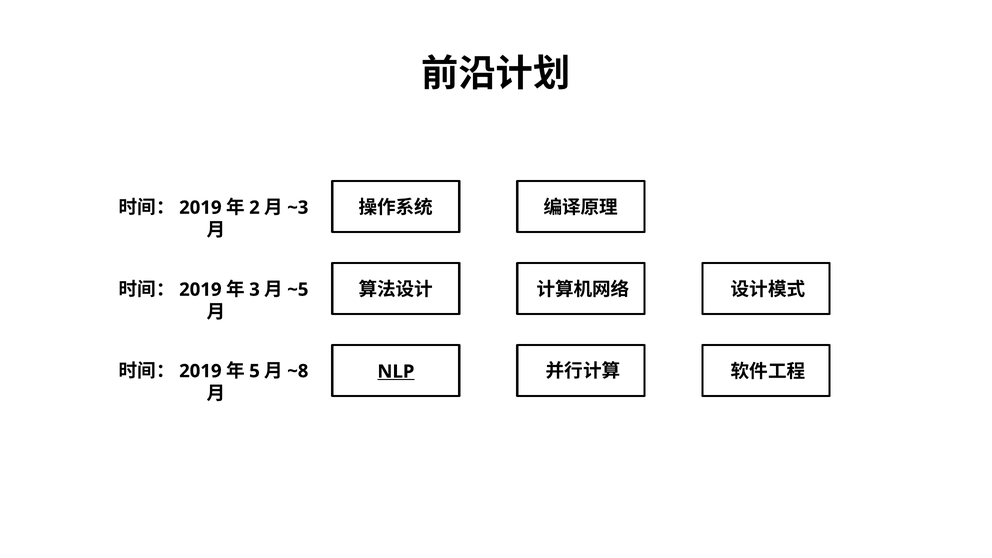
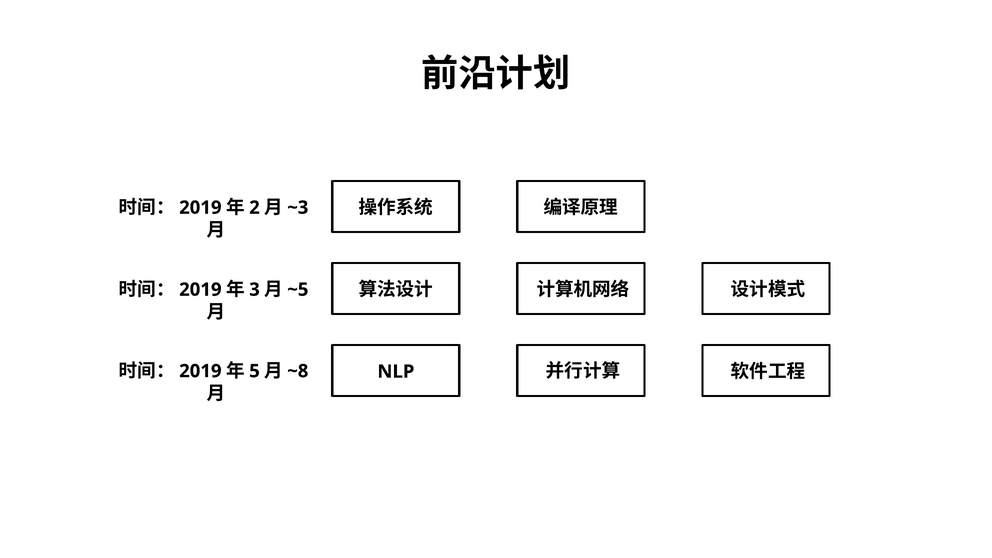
NLP underline: present -> none (396, 372)
